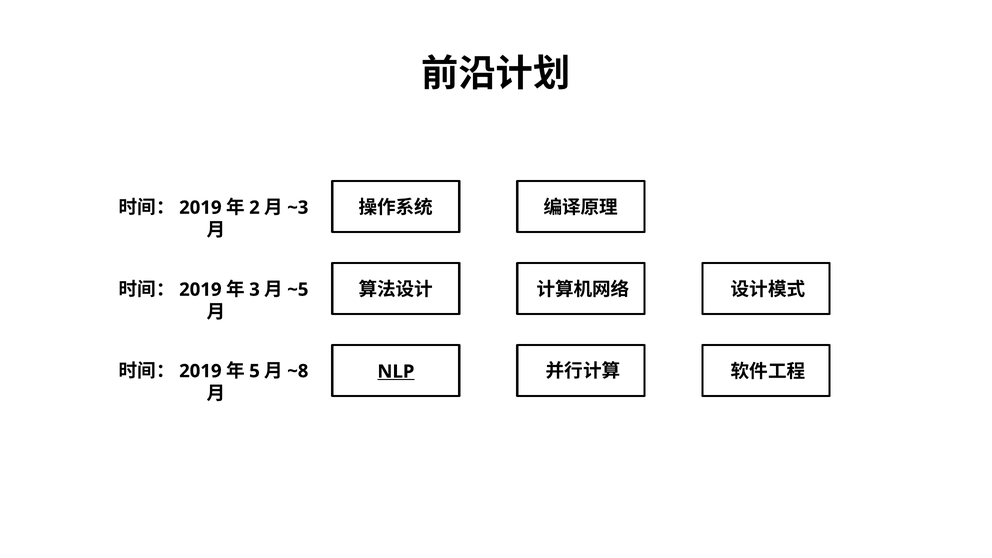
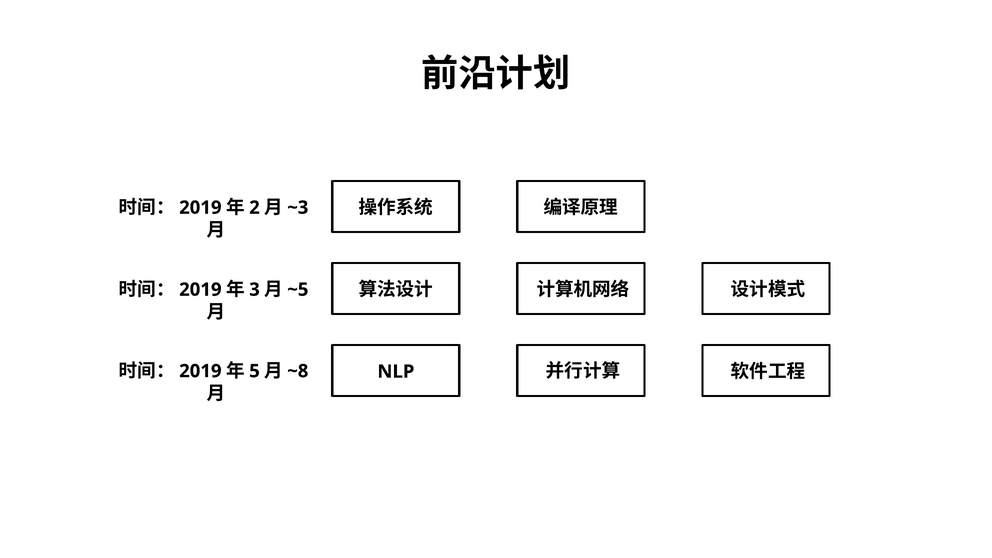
NLP underline: present -> none (396, 372)
